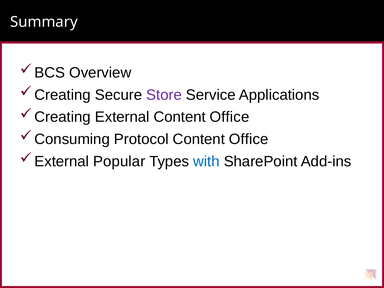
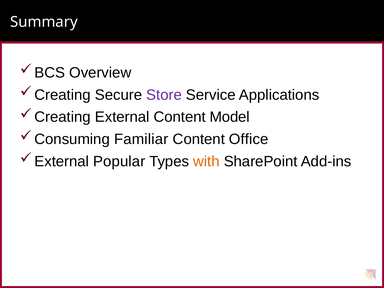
External Content Office: Office -> Model (230, 117)
Protocol: Protocol -> Familiar (141, 139)
with colour: blue -> orange (206, 161)
